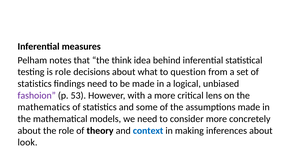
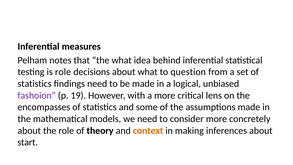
the think: think -> what (122, 60)
53: 53 -> 19 (78, 95)
mathematics: mathematics -> encompasses (44, 107)
context colour: blue -> orange (148, 130)
look: look -> start (28, 142)
